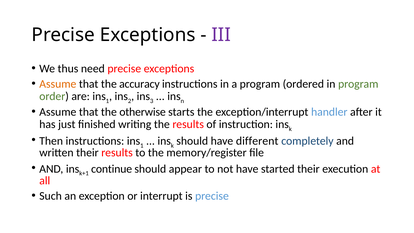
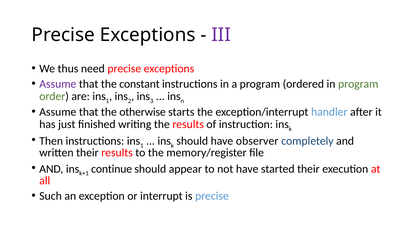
Assume colour: orange -> purple (58, 84)
accuracy: accuracy -> constant (139, 84)
different: different -> observer (257, 141)
